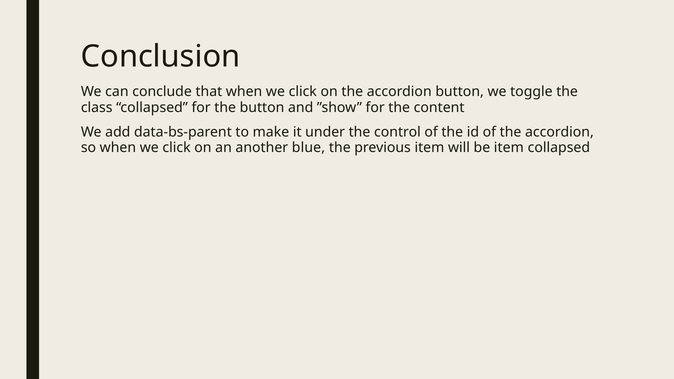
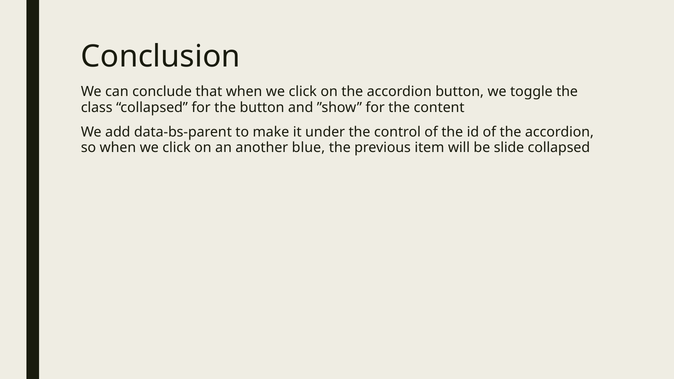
be item: item -> slide (509, 148)
